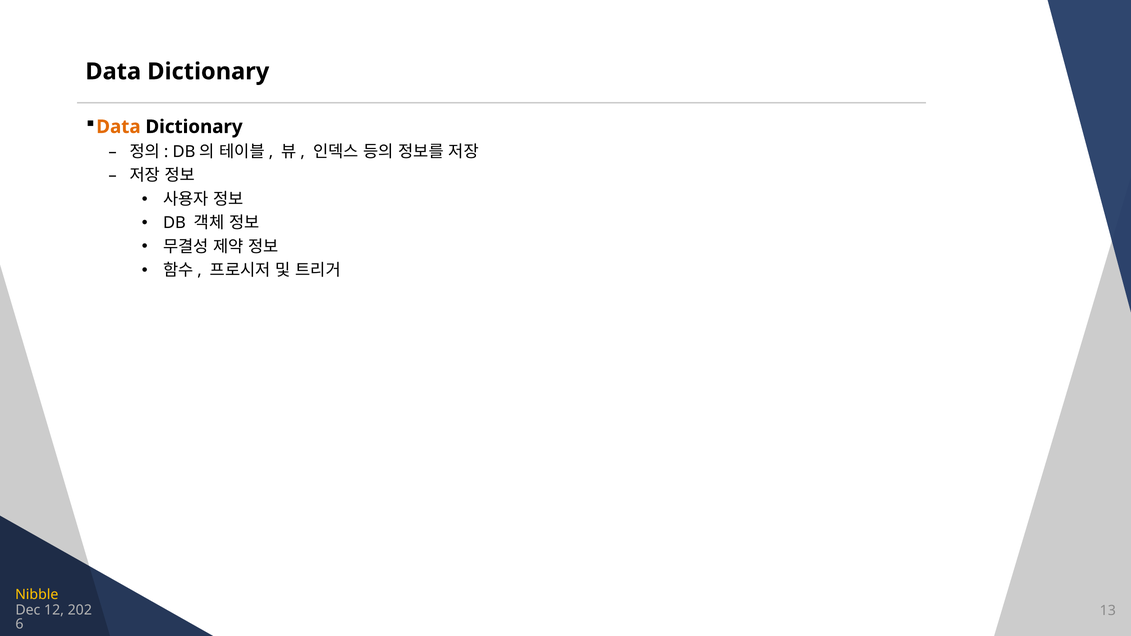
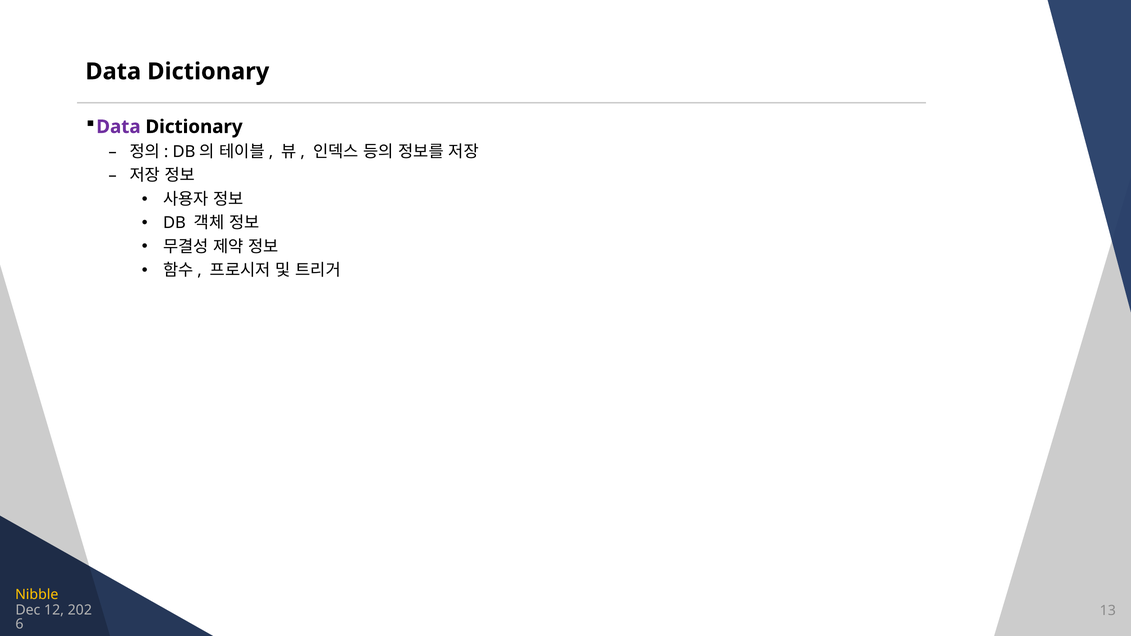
Data colour: orange -> purple (118, 127)
